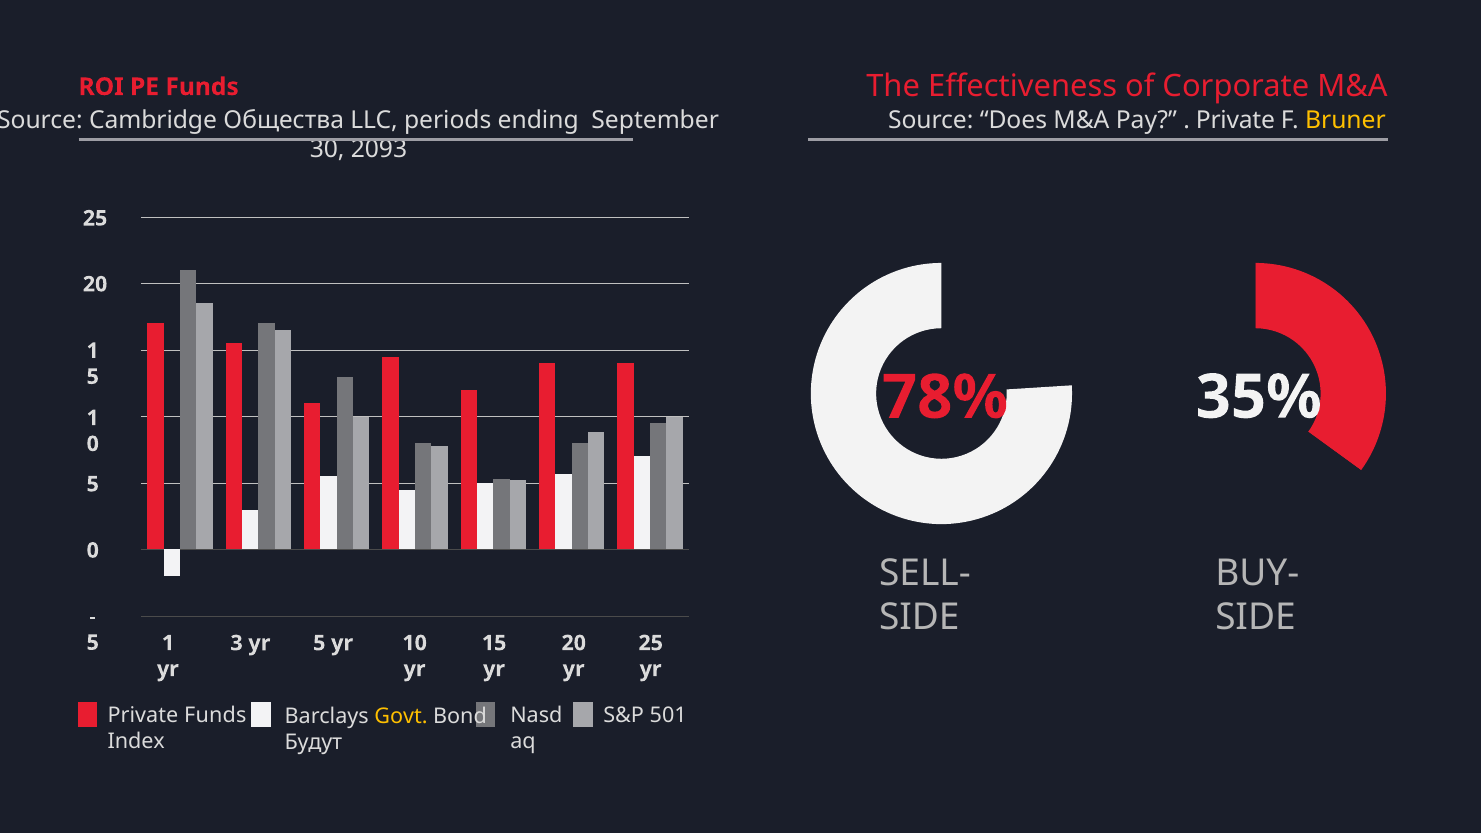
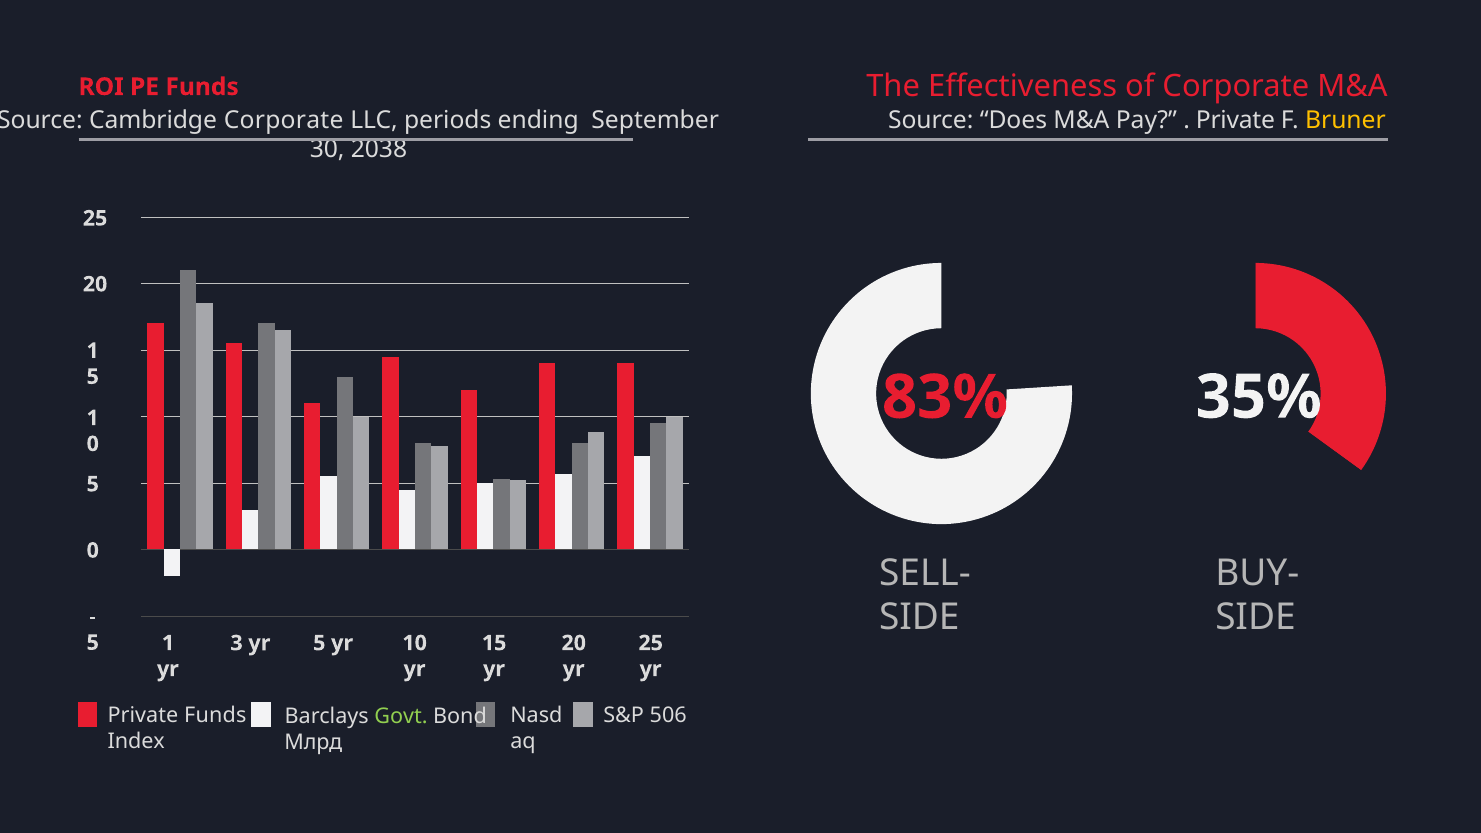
Cambridge Общества: Общества -> Corporate (284, 120)
2093: 2093 -> 2038 (379, 150)
78%: 78% -> 83% (945, 398)
501: 501 -> 506 (668, 715)
Govt colour: yellow -> light green (401, 716)
Будут: Будут -> Млрд (313, 742)
